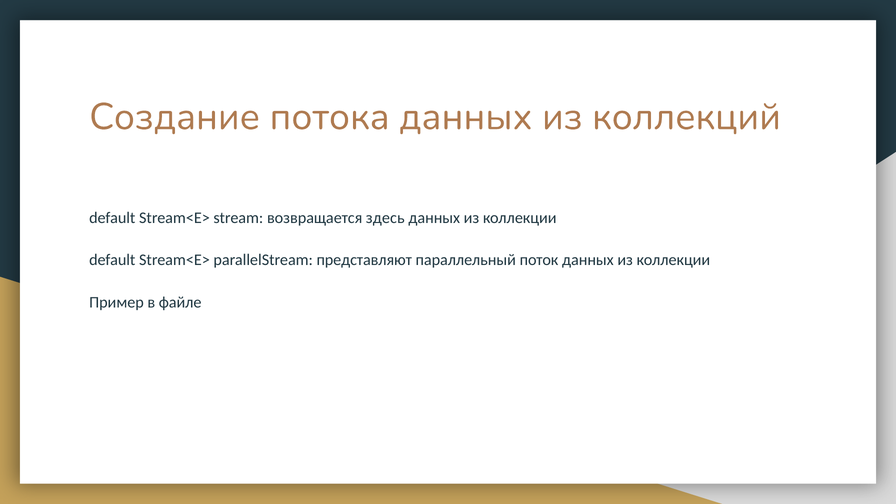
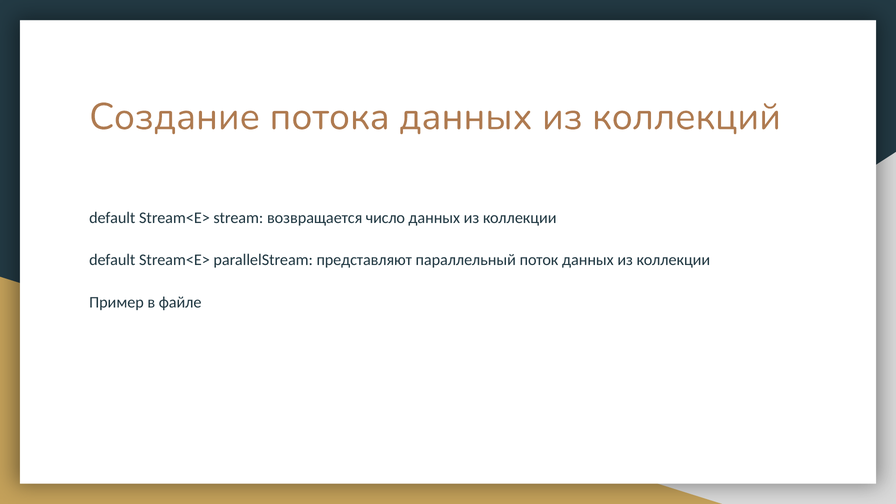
здесь: здесь -> число (385, 218)
